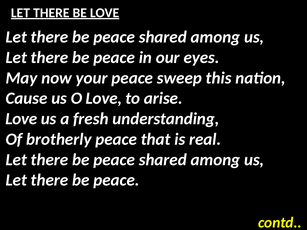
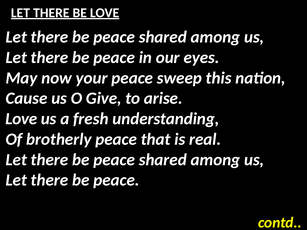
O Love: Love -> Give (104, 98)
